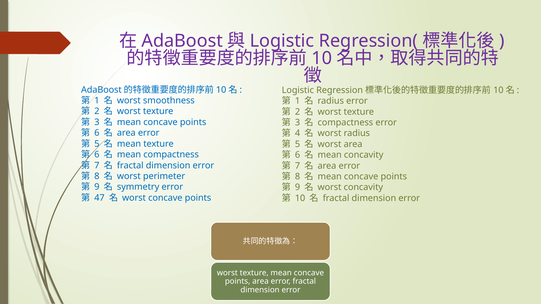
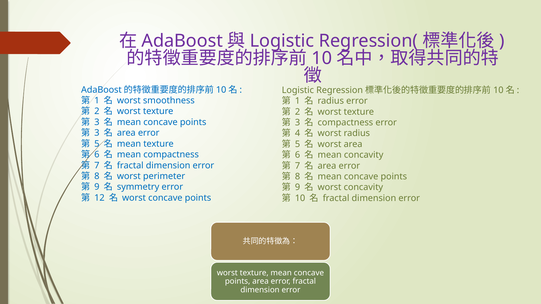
6: 6 -> 3 (97, 133)
47: 47 -> 12 (99, 198)
